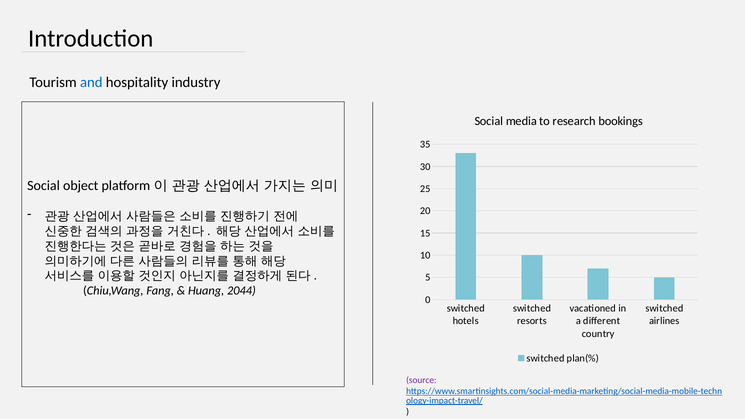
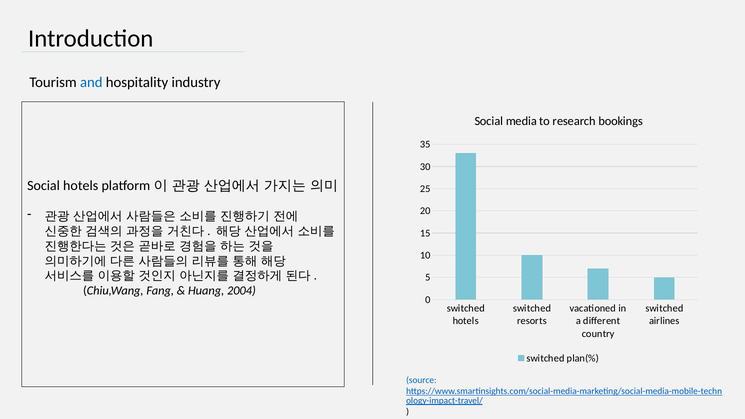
Social object: object -> hotels (81, 186)
2044: 2044 -> 2004 (241, 291)
source colour: purple -> blue (421, 380)
